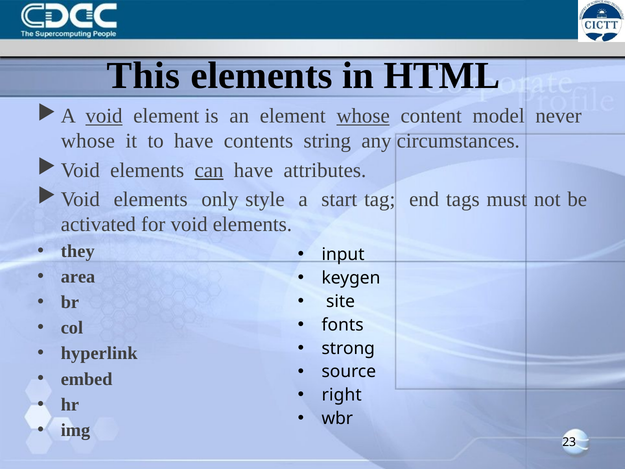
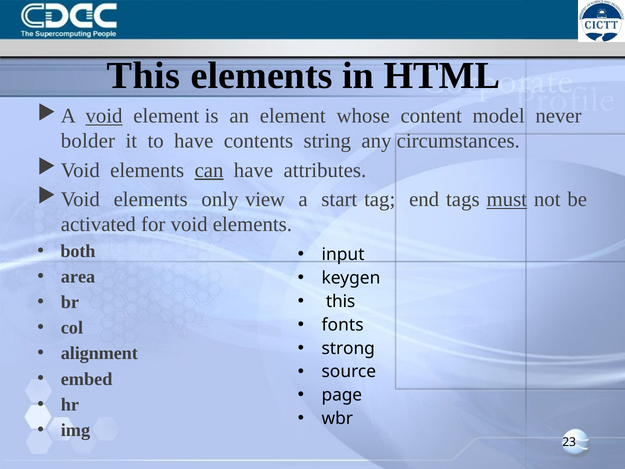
whose underline: present -> none (363, 116)
whose: whose -> bolder (88, 141)
style: style -> view (265, 199)
must underline: none -> present (507, 199)
they: they -> both (78, 251)
site: site -> this (341, 301)
hyperlink: hyperlink -> alignment (99, 353)
right: right -> page (342, 395)
